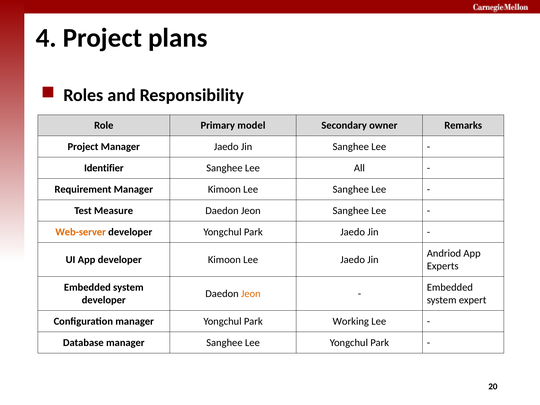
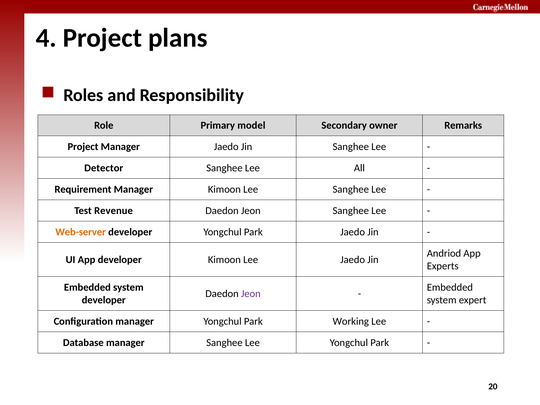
Identifier: Identifier -> Detector (104, 168)
Measure: Measure -> Revenue (114, 211)
Jeon colour: orange -> purple (251, 294)
